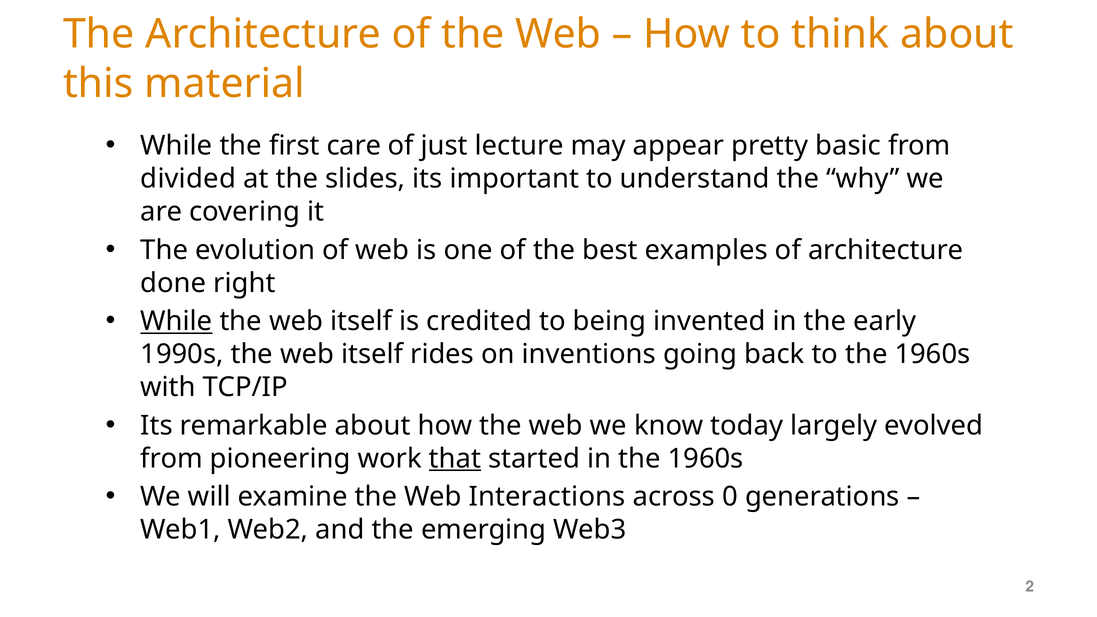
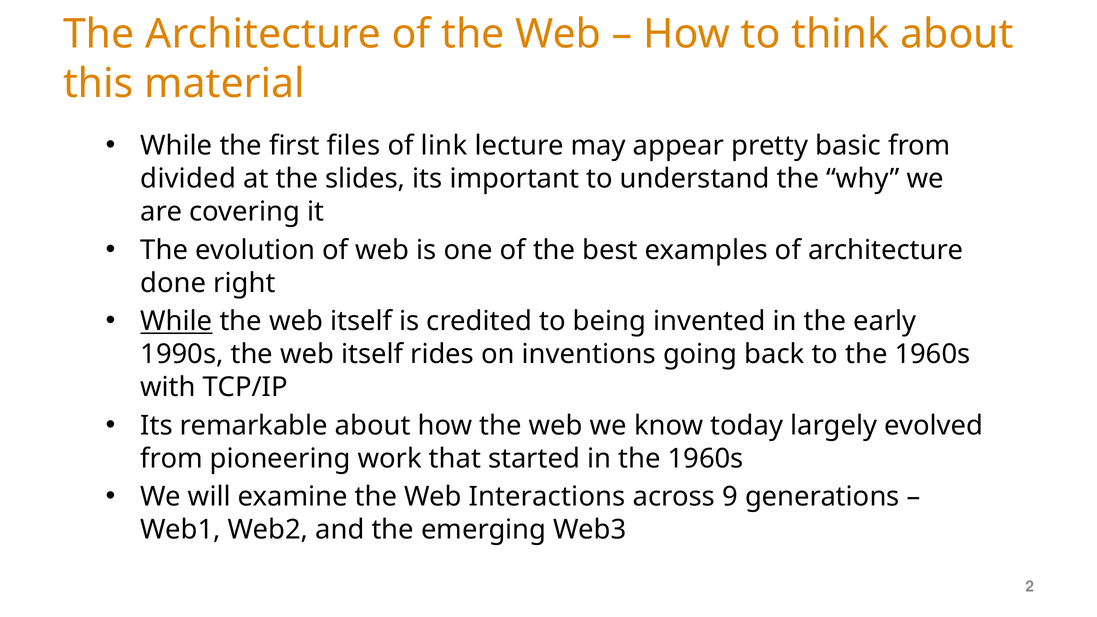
care: care -> files (354, 146)
just: just -> link (444, 146)
that underline: present -> none (455, 459)
0: 0 -> 9 (730, 497)
